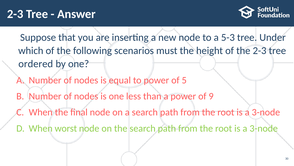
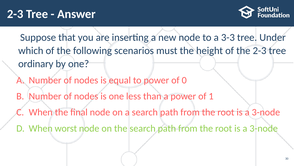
5-3: 5-3 -> 3-3 (228, 37)
ordered: ordered -> ordinary (36, 64)
5: 5 -> 0 (184, 80)
9: 9 -> 1 (211, 96)
